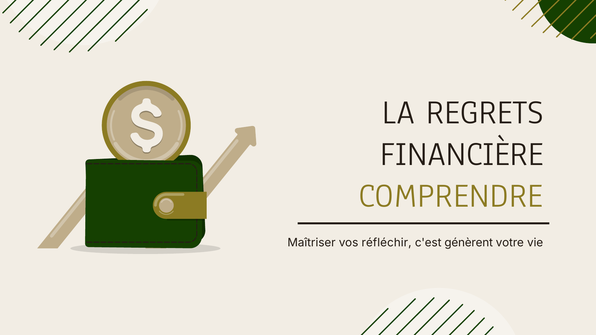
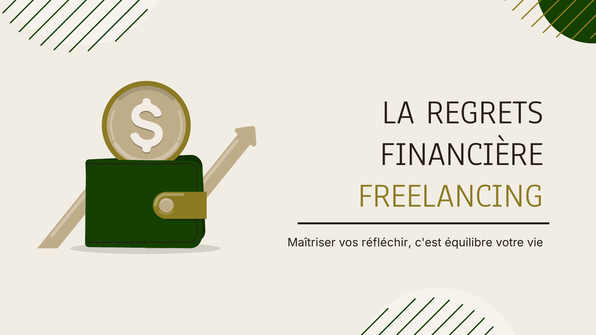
COMPRENDRE: COMPRENDRE -> FREELANCING (451, 195)
génèrent: génèrent -> équilibre (469, 243)
